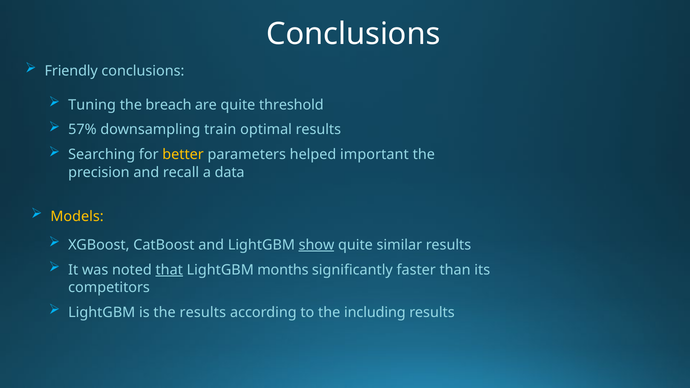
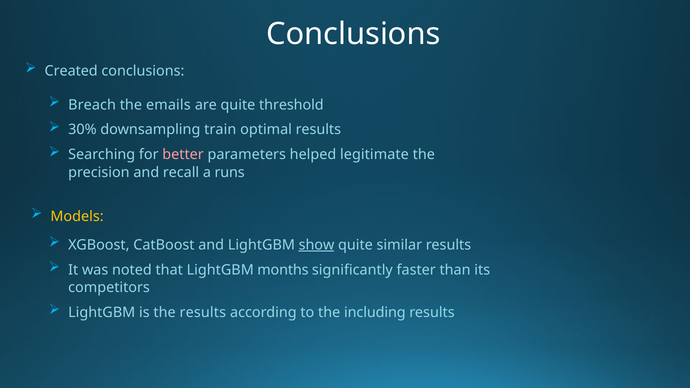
Friendly: Friendly -> Created (71, 71)
Tuning: Tuning -> Breach (92, 105)
breach: breach -> emails (168, 105)
57%: 57% -> 30% (82, 130)
better colour: yellow -> pink (183, 155)
important: important -> legitimate (374, 155)
data: data -> runs (230, 172)
that underline: present -> none (169, 270)
